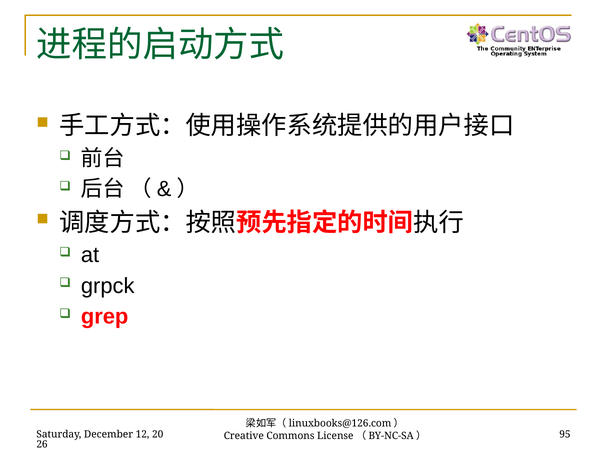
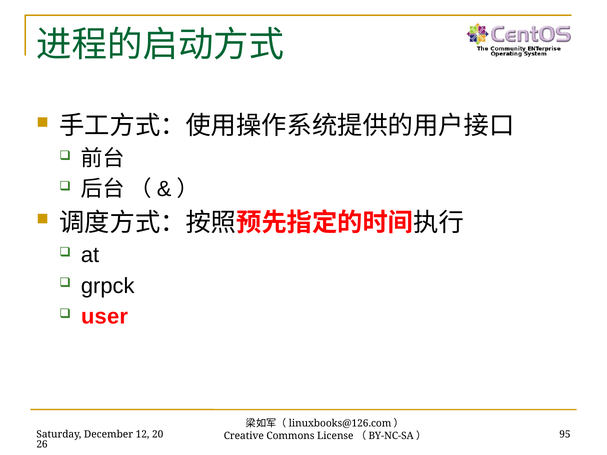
grep: grep -> user (104, 317)
